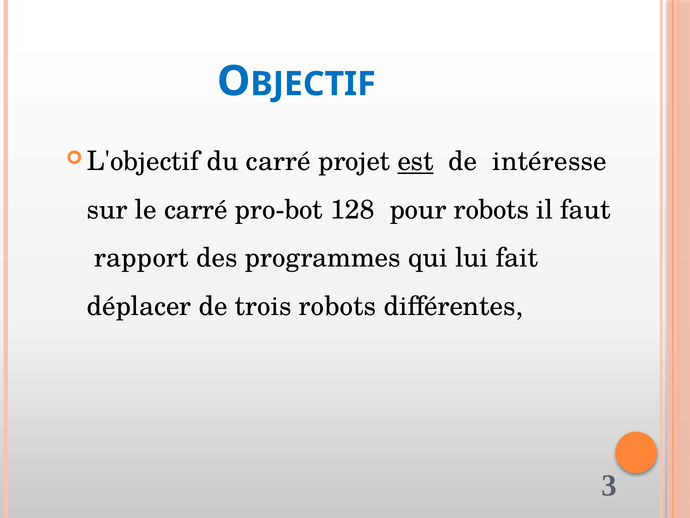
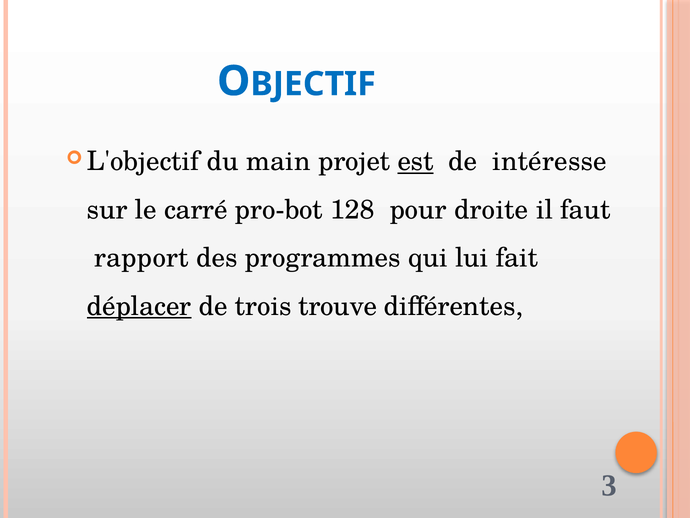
du carré: carré -> main (278, 161)
pour robots: robots -> droite (491, 210)
déplacer underline: none -> present (139, 306)
trois robots: robots -> trouve (338, 306)
